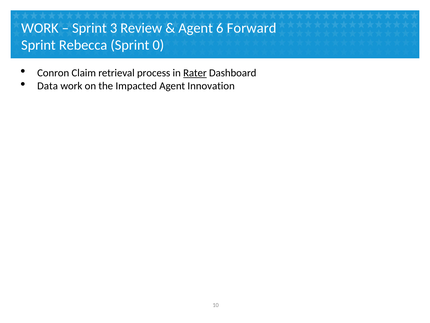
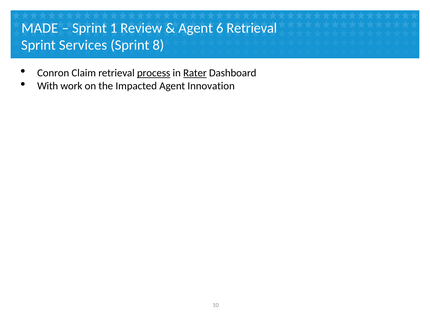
WORK: WORK -> MADE (40, 28)
3: 3 -> 1 (114, 28)
6 Forward: Forward -> Retrieval (252, 28)
Rebecca: Rebecca -> Services (83, 45)
0: 0 -> 8 (158, 45)
process underline: none -> present (154, 73)
Data: Data -> With (48, 86)
